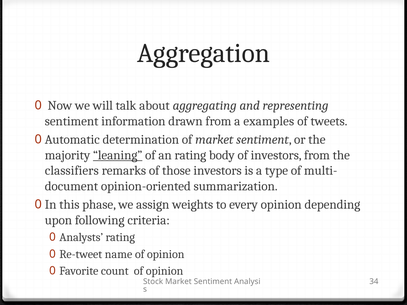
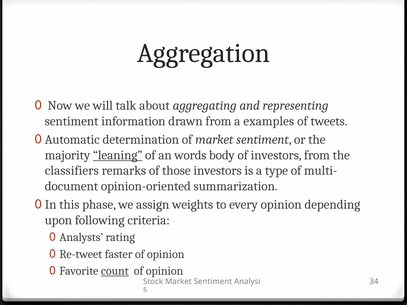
an rating: rating -> words (190, 155)
name: name -> faster (119, 254)
count underline: none -> present (115, 271)
